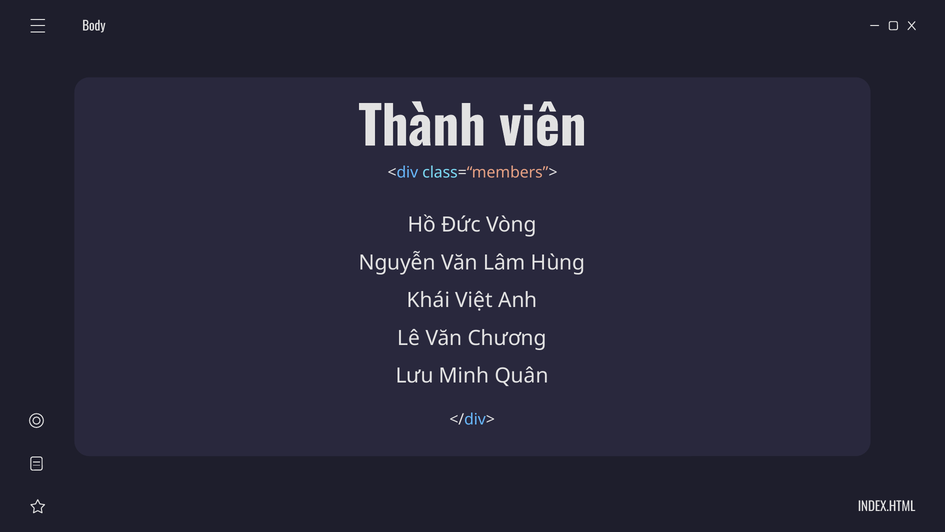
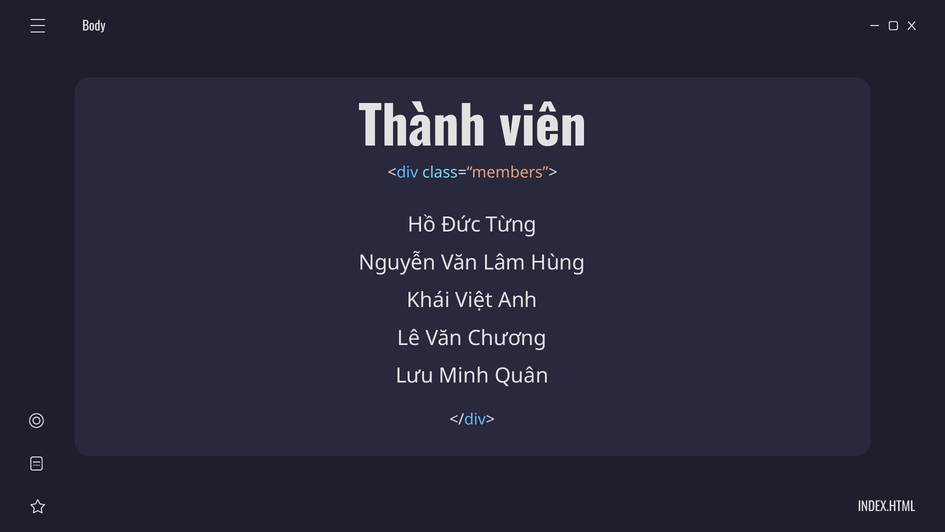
Vòng: Vòng -> Từng (511, 225)
